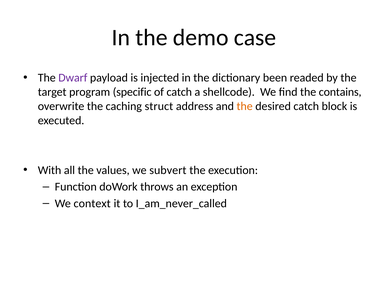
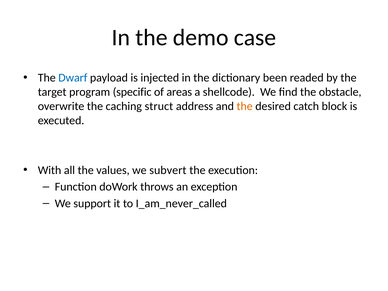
Dwarf colour: purple -> blue (73, 78)
of catch: catch -> areas (179, 92)
contains: contains -> obstacle (340, 92)
context: context -> support (92, 203)
